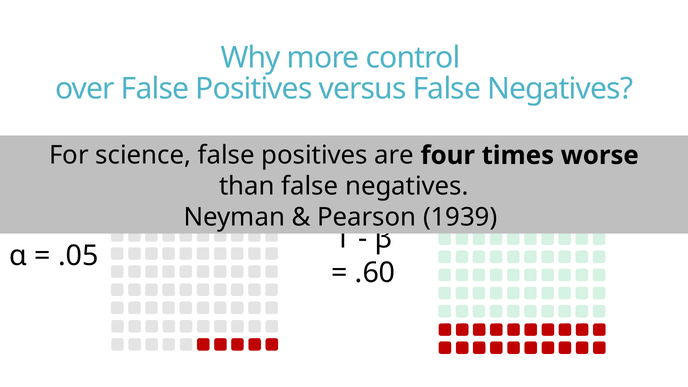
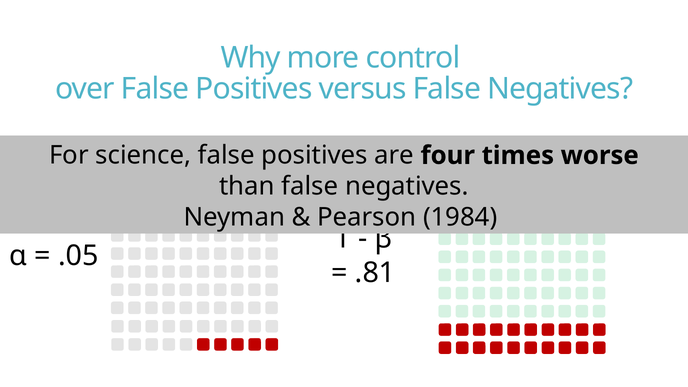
1939: 1939 -> 1984 (460, 217)
.60: .60 -> .81 (375, 273)
